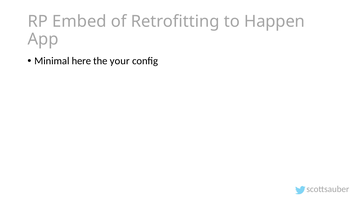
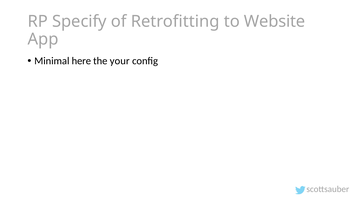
Embed: Embed -> Specify (79, 21)
Happen: Happen -> Website (275, 21)
